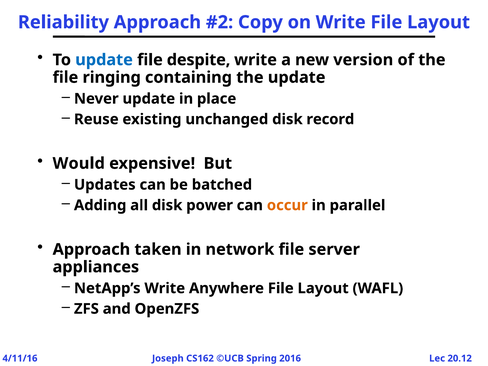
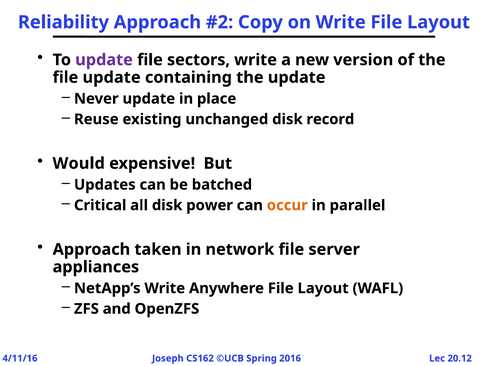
update colour: blue -> purple (104, 60)
despite: despite -> sectors (199, 60)
file ringing: ringing -> update (112, 77)
Adding: Adding -> Critical (100, 205)
